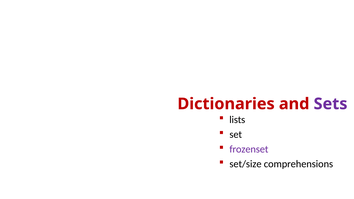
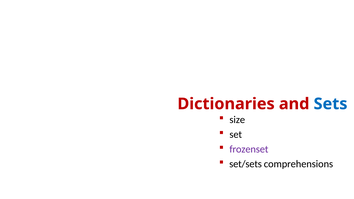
Sets colour: purple -> blue (331, 104)
lists: lists -> size (237, 120)
set/size: set/size -> set/sets (246, 164)
